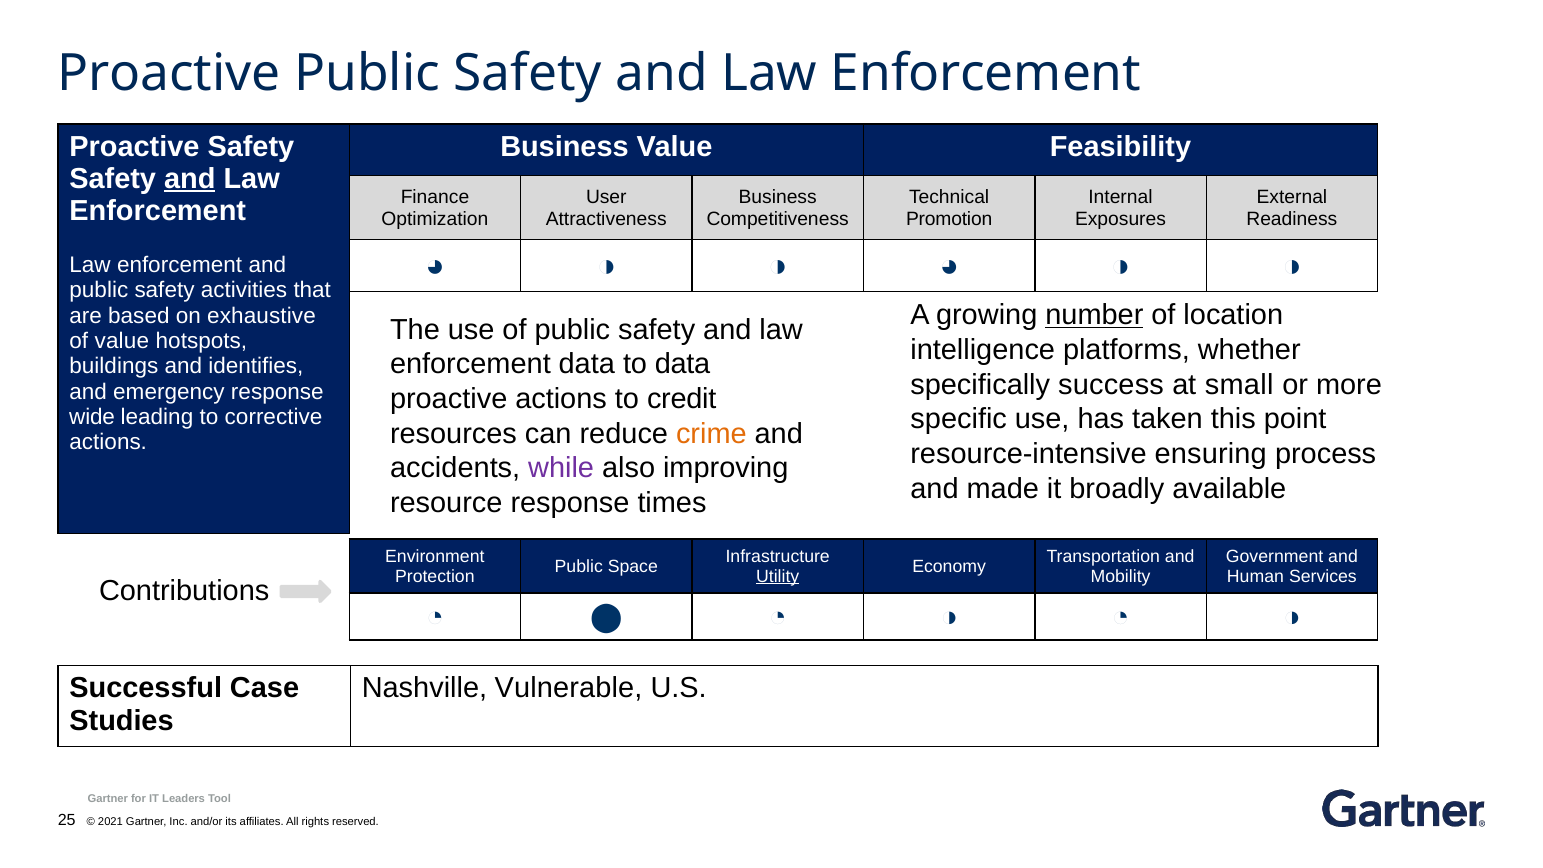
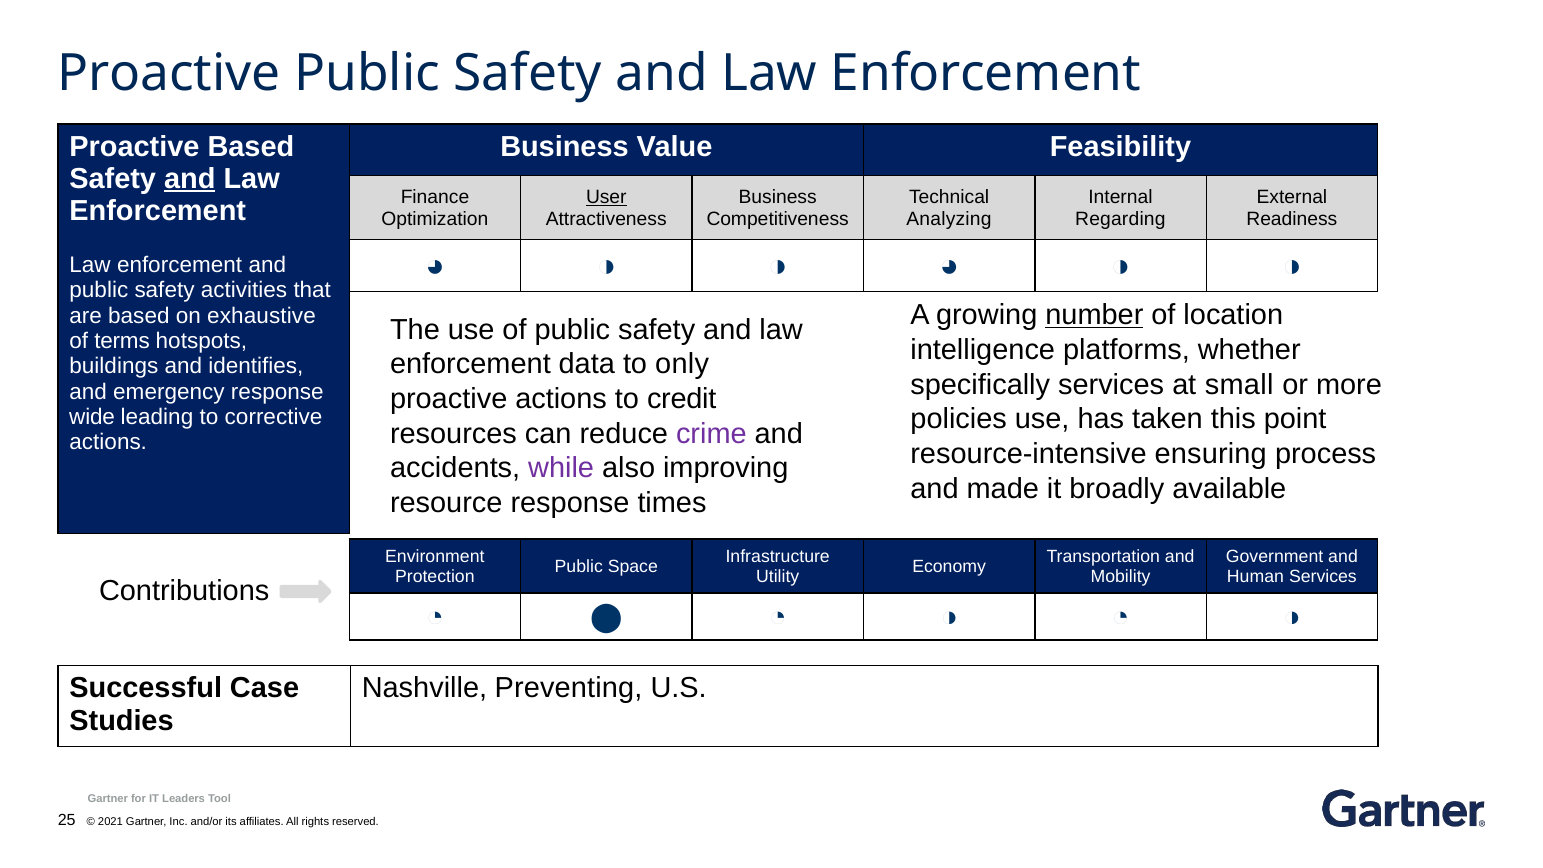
Proactive Safety: Safety -> Based (251, 146)
User underline: none -> present (606, 197)
Promotion: Promotion -> Analyzing (949, 219)
Exposures: Exposures -> Regarding (1120, 219)
of value: value -> terms (122, 341)
to data: data -> only (682, 364)
specifically success: success -> services (1111, 385)
specific: specific -> policies (959, 419)
crime colour: orange -> purple (711, 434)
Utility underline: present -> none (778, 576)
Vulnerable: Vulnerable -> Preventing (568, 688)
